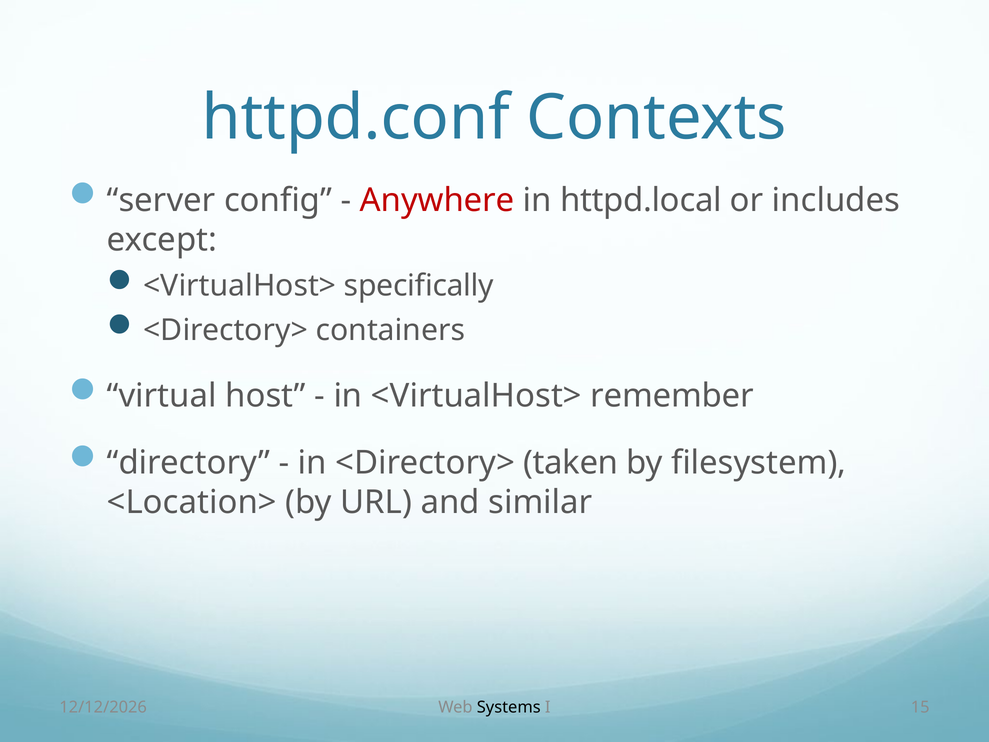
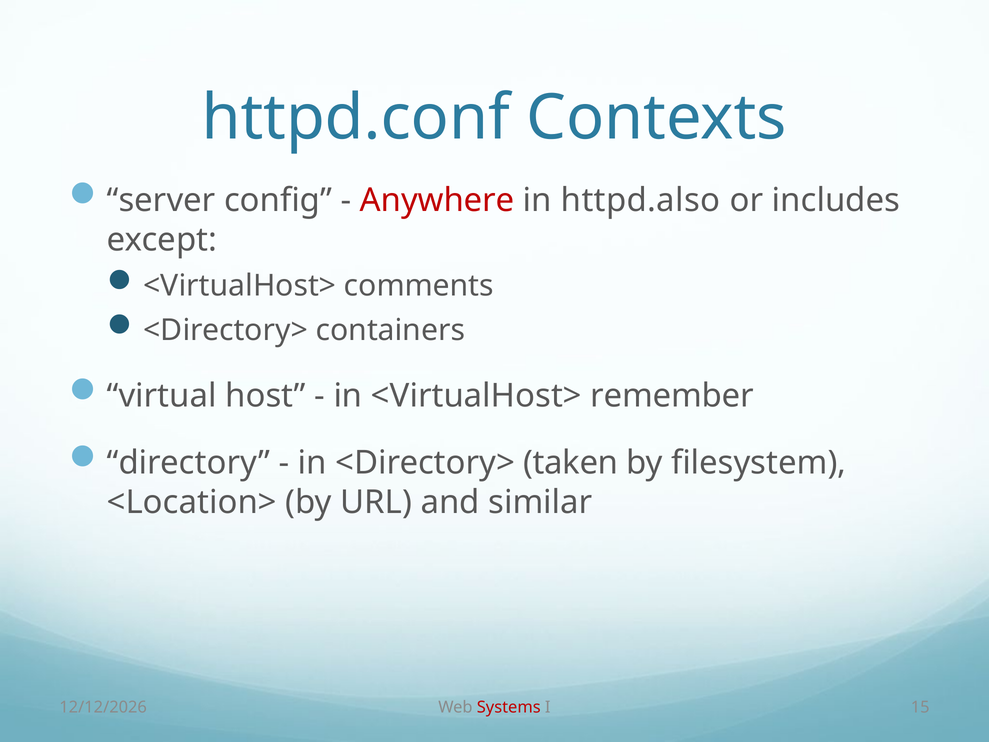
httpd.local: httpd.local -> httpd.also (641, 200)
specifically: specifically -> comments (419, 286)
Systems colour: black -> red (509, 707)
